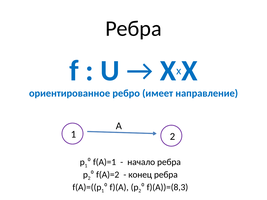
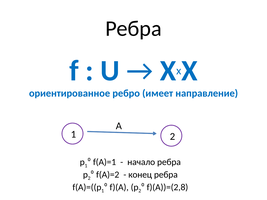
f)(A))=(8,3: f)(A))=(8,3 -> f)(A))=(2,8 (167, 187)
